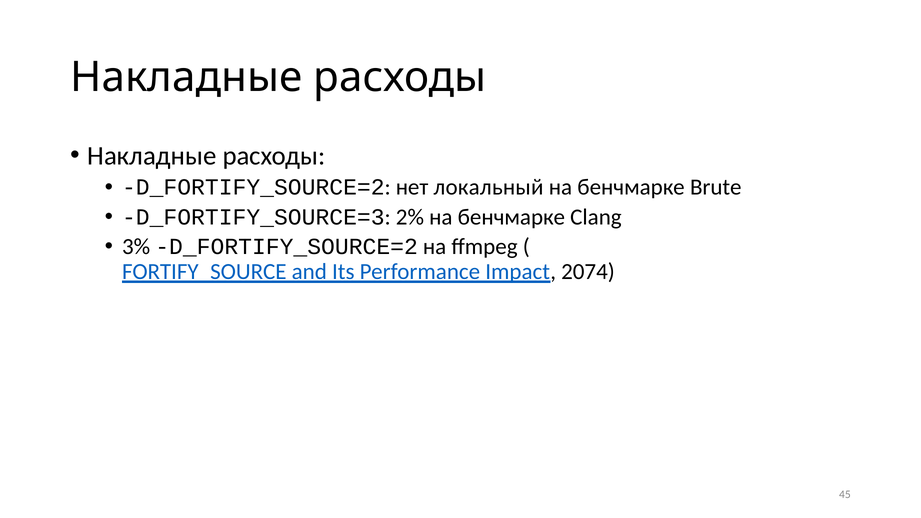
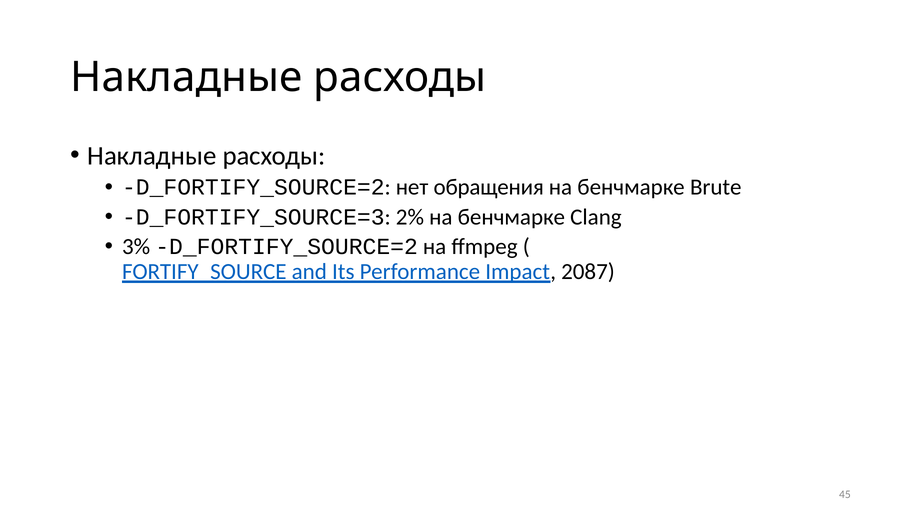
локальный: локальный -> обращения (489, 187)
2074: 2074 -> 2087 (588, 272)
